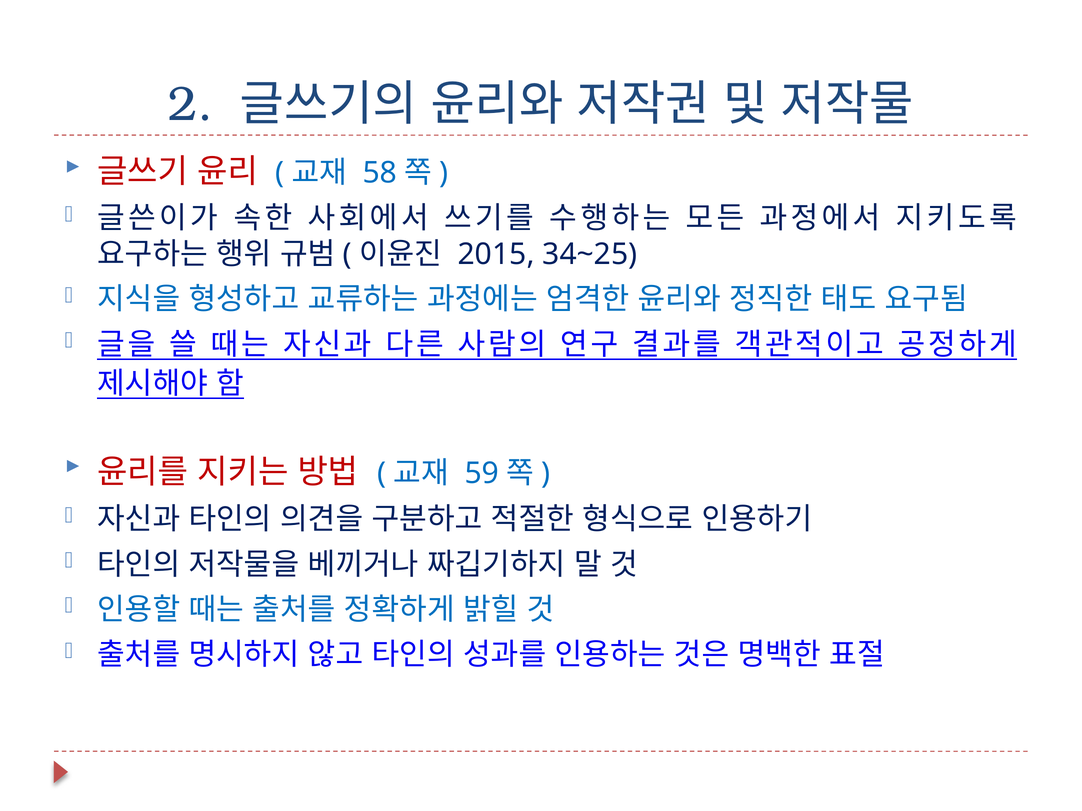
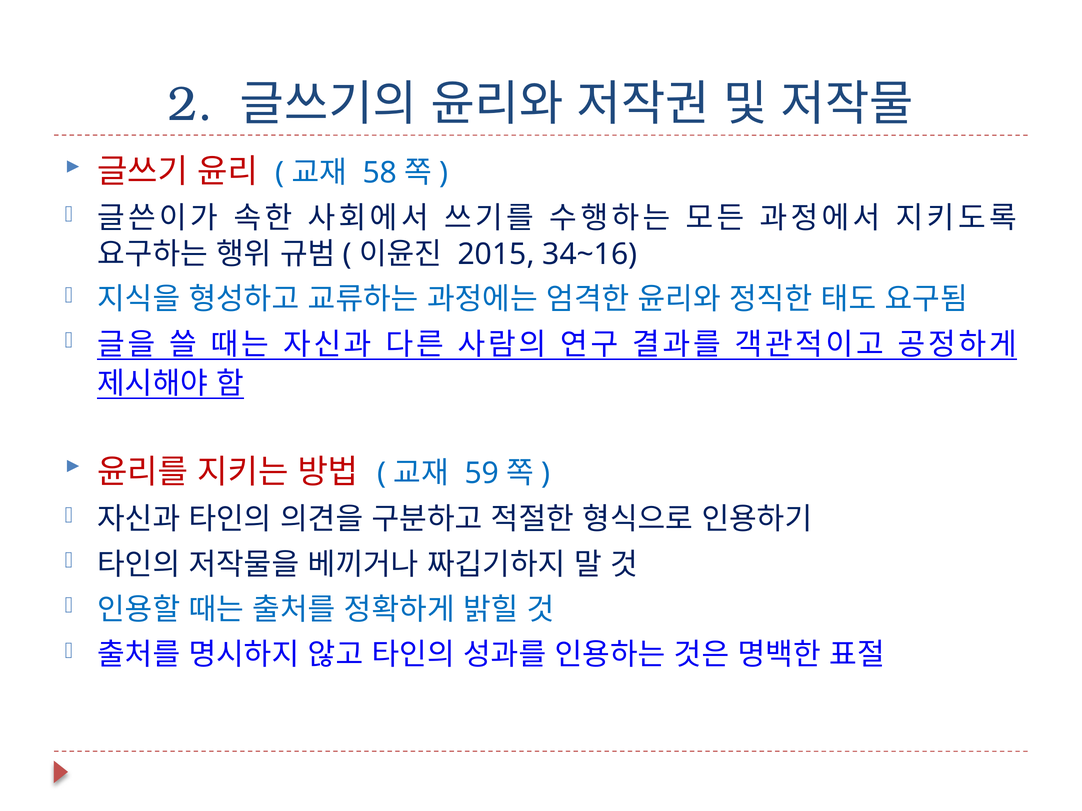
34~25: 34~25 -> 34~16 (590, 255)
